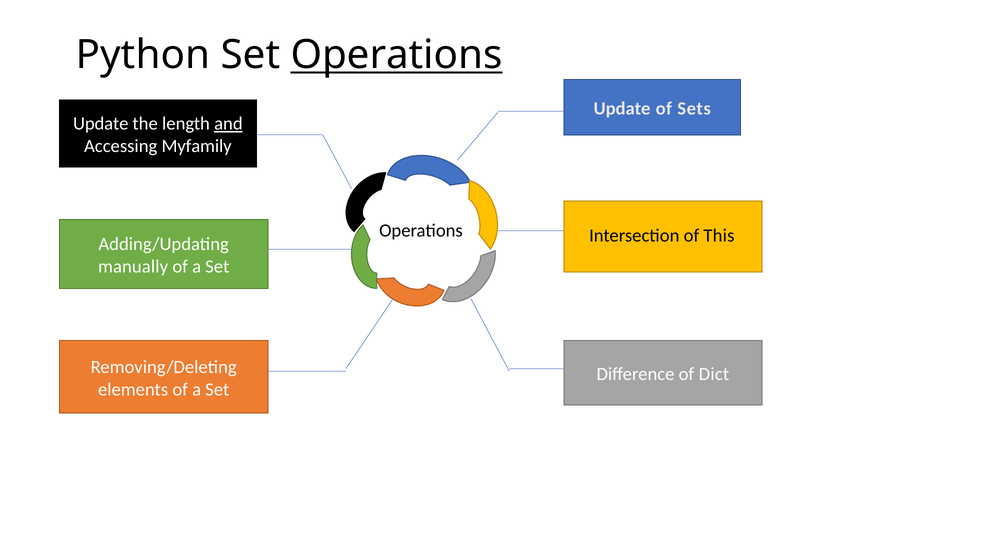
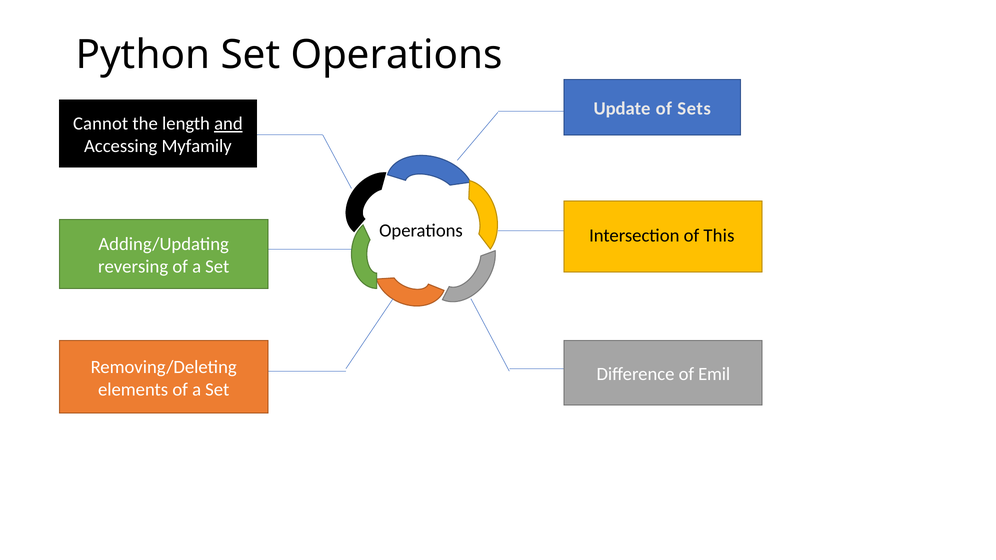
Operations underline: present -> none (397, 55)
Update: Update -> Cannot (101, 124)
manually: manually -> reversing (133, 267)
Dict: Dict -> Emil (714, 374)
